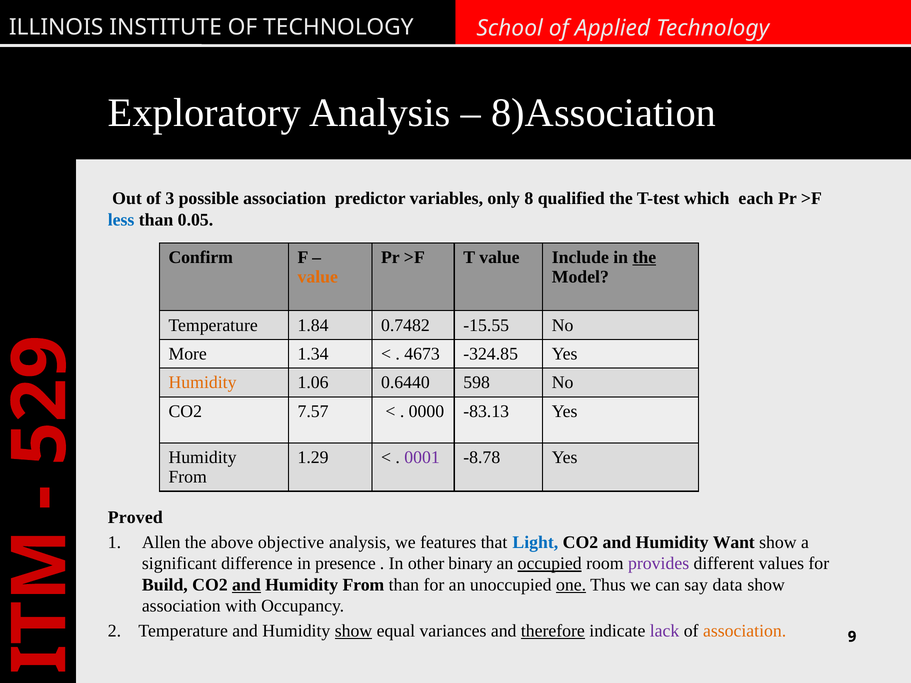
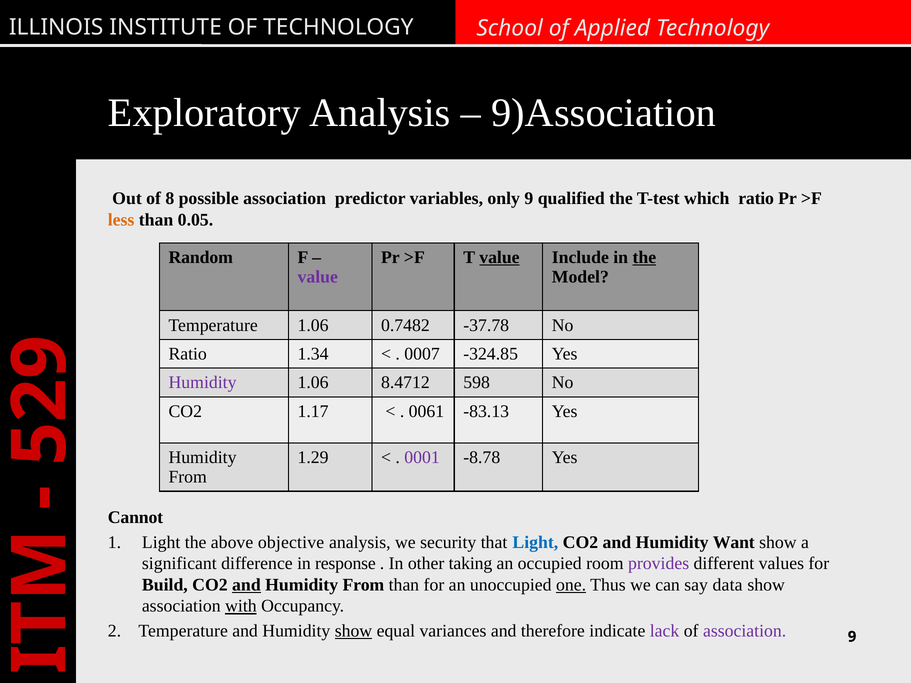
8)Association: 8)Association -> 9)Association (604, 113)
3: 3 -> 8 (170, 199)
only 8: 8 -> 9 (529, 199)
which each: each -> ratio (756, 199)
less colour: blue -> orange (121, 220)
Confirm: Confirm -> Random (201, 257)
value underline: none -> present (499, 257)
value colour: orange -> purple (318, 277)
Temperature 1.84: 1.84 -> 1.06 (313, 325)
-15.55: -15.55 -> -37.78 (486, 325)
More: More -> Ratio (188, 354)
4673: 4673 -> 0007 (422, 354)
Humidity colour: orange -> purple (203, 383)
0.6440: 0.6440 -> 8.4712 (405, 383)
7.57: 7.57 -> 1.17 (313, 411)
0000: 0000 -> 0061 (426, 411)
Proved: Proved -> Cannot (135, 518)
Allen: Allen -> Light (161, 543)
features: features -> security (448, 543)
presence: presence -> response (345, 564)
binary: binary -> taking (470, 564)
occupied underline: present -> none (550, 564)
with underline: none -> present (241, 606)
therefore underline: present -> none (553, 631)
association colour: orange -> purple (745, 631)
